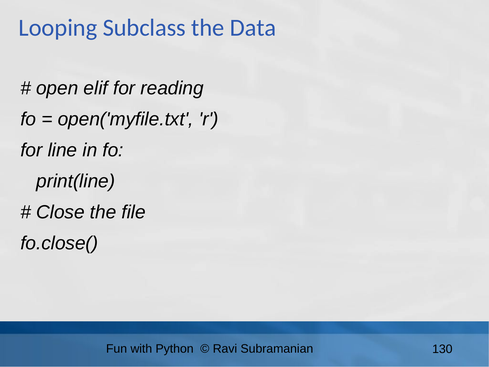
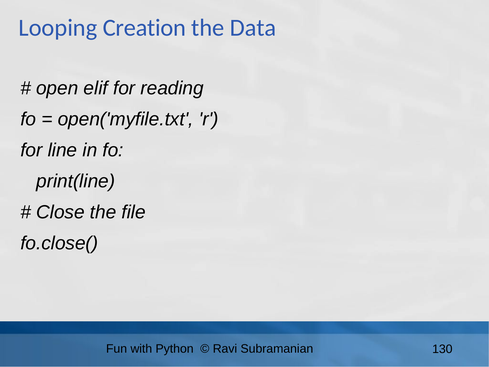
Subclass: Subclass -> Creation (144, 28)
